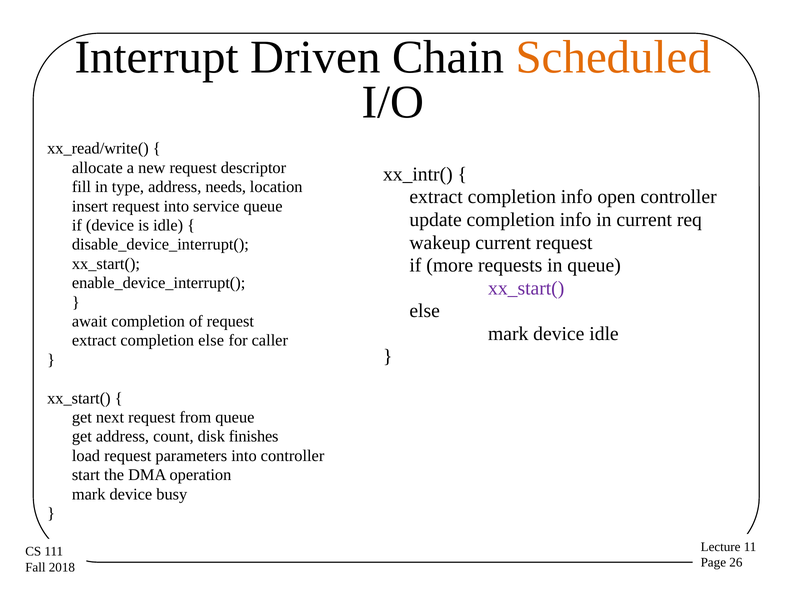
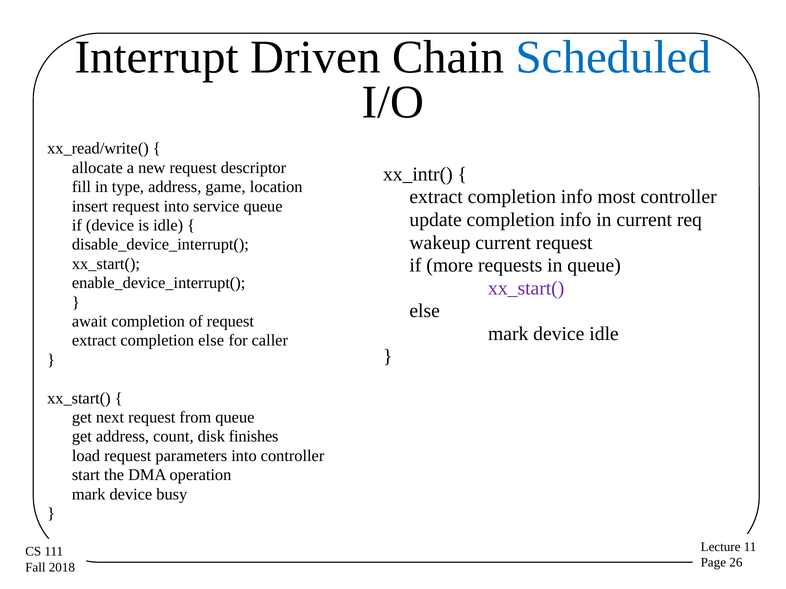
Scheduled colour: orange -> blue (613, 57)
needs: needs -> game (226, 187)
open: open -> most (616, 197)
